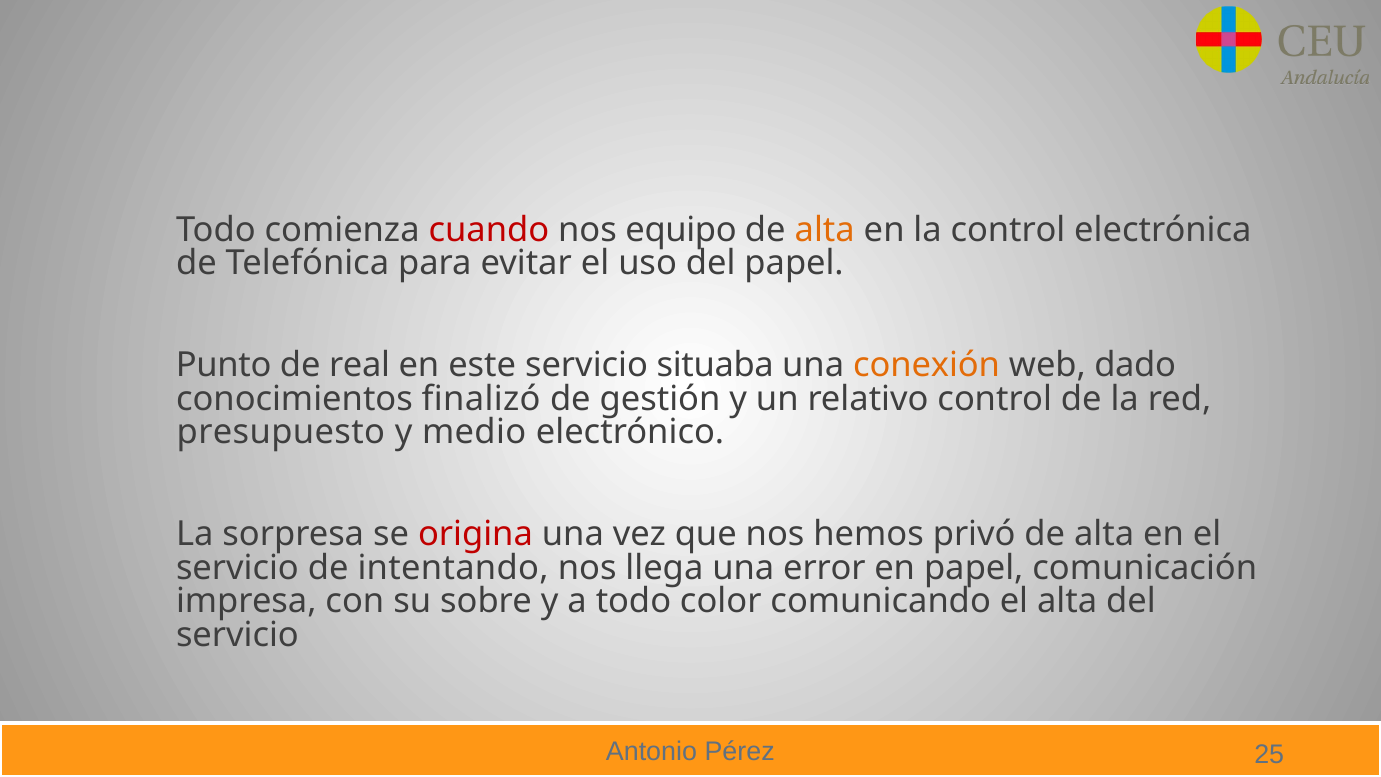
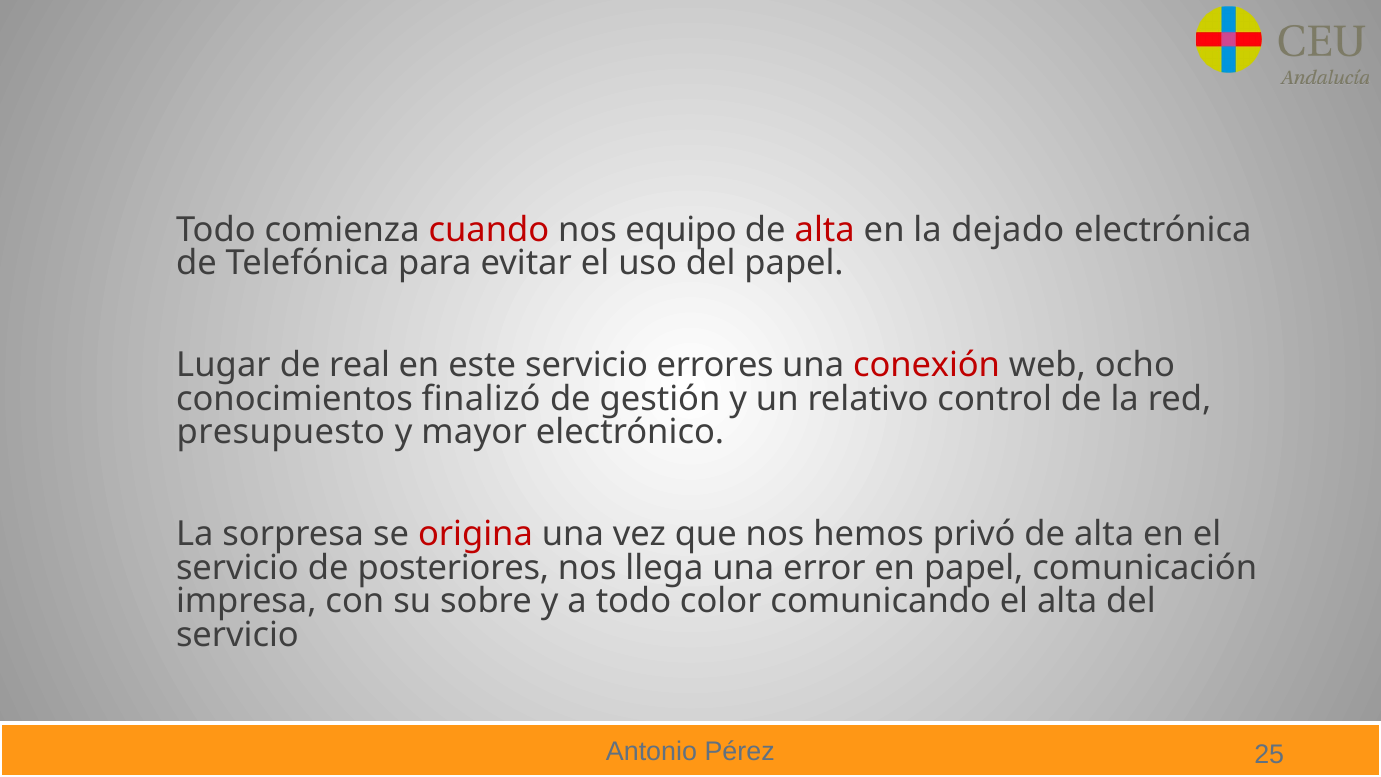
alta colour: orange -> red (825, 230)
la control: control -> dejado (1008, 230)
Punto: Punto -> Lugar (223, 365)
situaba: situaba -> errores (715, 365)
conexión colour: orange -> red (927, 365)
dado: dado -> ocho (1135, 365)
medio: medio -> mayor (474, 432)
intentando: intentando -> posteriores (453, 568)
